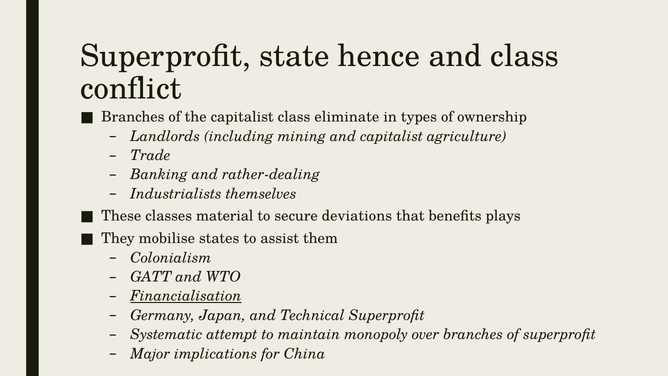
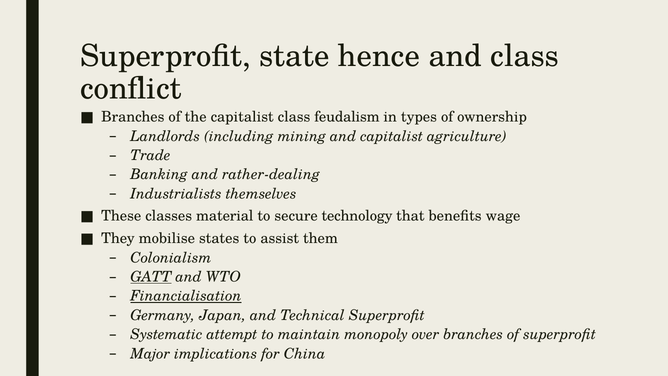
eliminate: eliminate -> feudalism (347, 117)
deviations: deviations -> technology (357, 216)
plays: plays -> wage (503, 216)
GATT underline: none -> present (151, 277)
